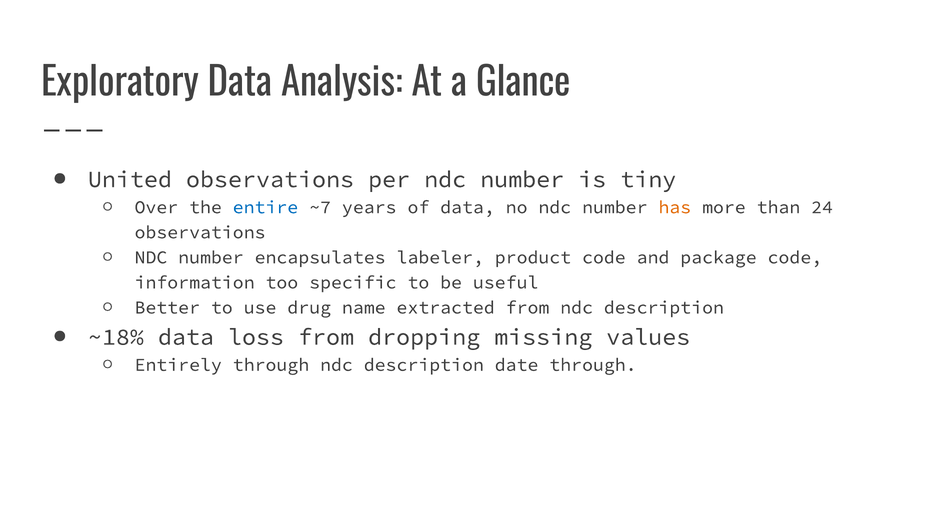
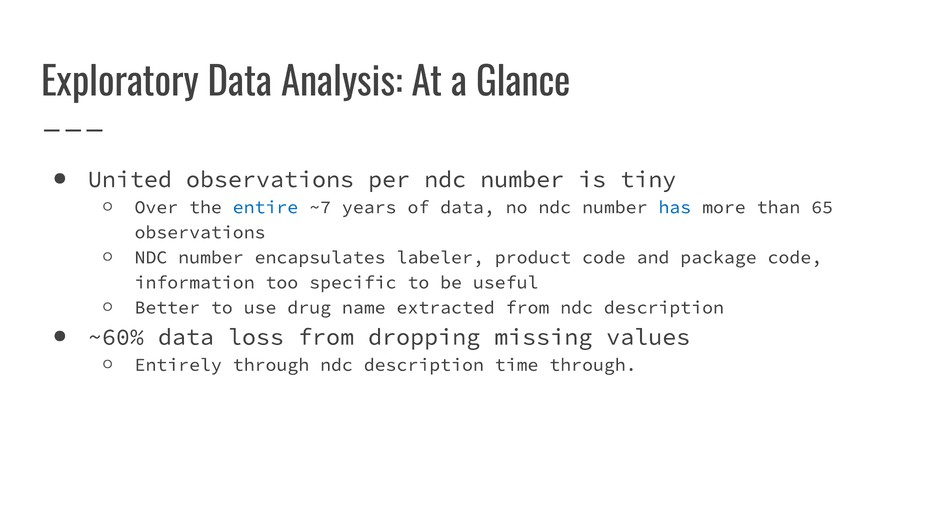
has colour: orange -> blue (675, 207)
24: 24 -> 65 (822, 207)
~18%: ~18% -> ~60% (116, 337)
date: date -> time (517, 364)
